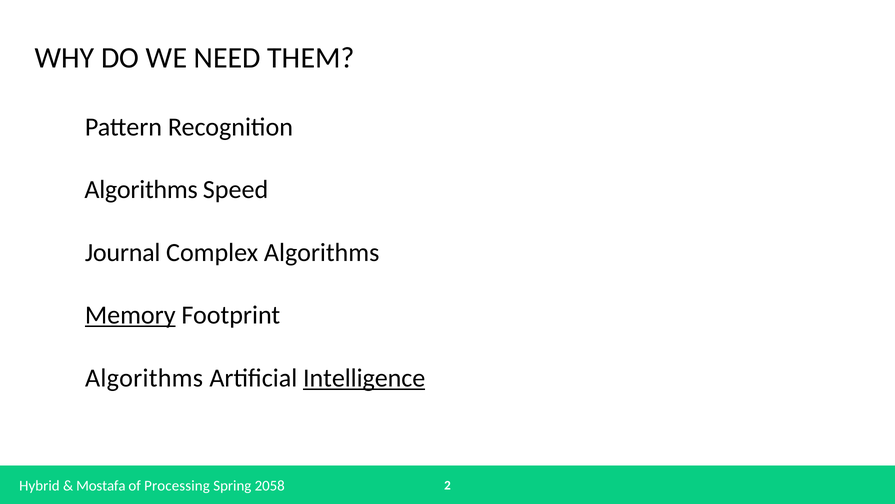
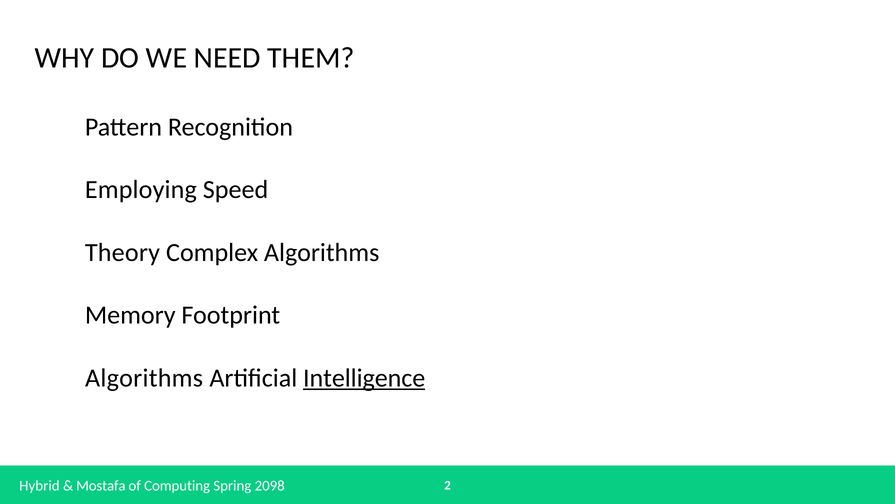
Algorithms: Algorithms -> Employing (141, 189)
Journal: Journal -> Theory (122, 252)
Memory underline: present -> none (130, 315)
Processing: Processing -> Computing (177, 485)
2058: 2058 -> 2098 (270, 485)
